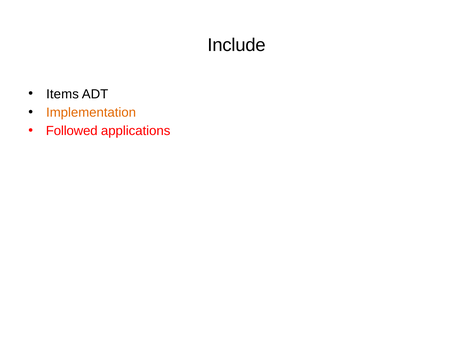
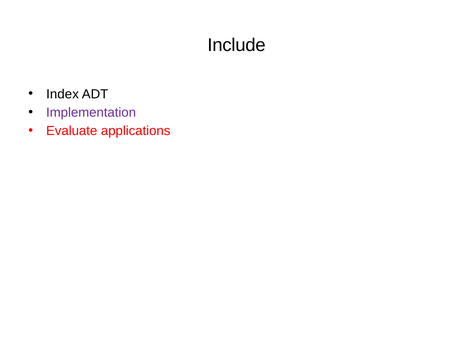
Items: Items -> Index (63, 94)
Implementation colour: orange -> purple (91, 112)
Followed: Followed -> Evaluate (72, 131)
